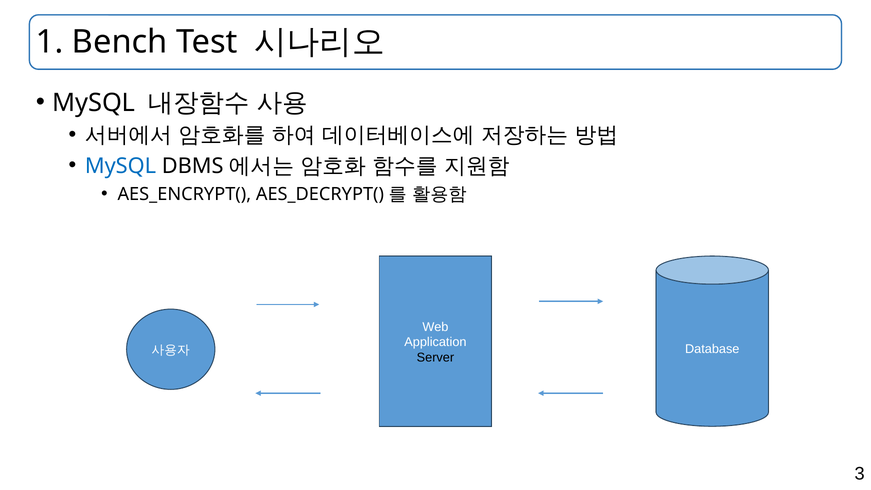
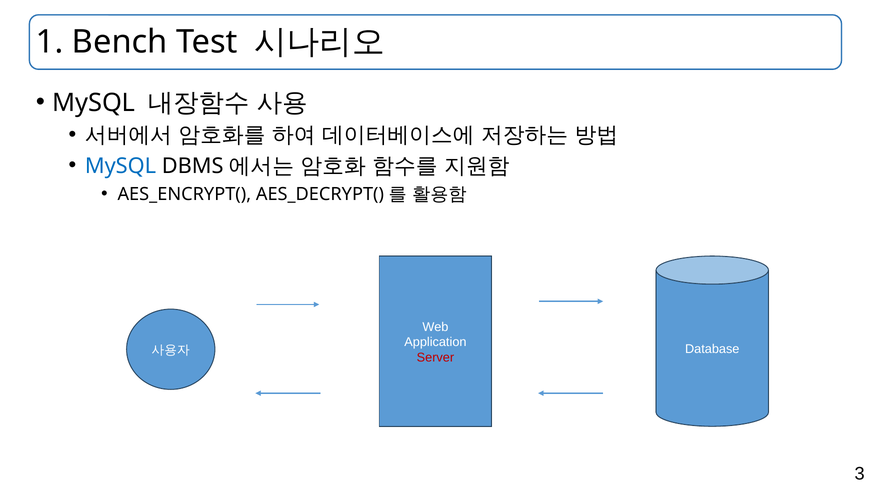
Server colour: black -> red (435, 357)
